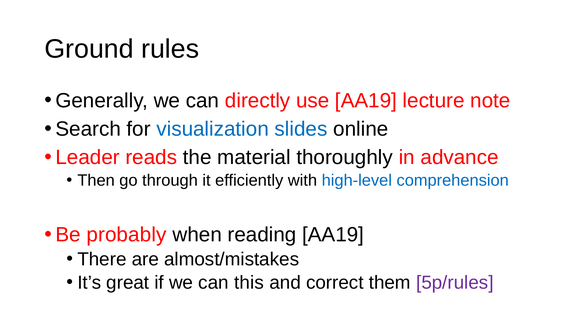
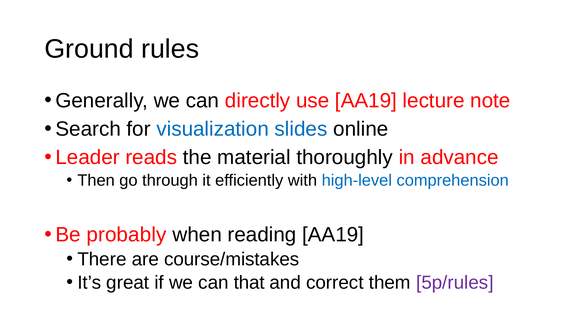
almost/mistakes: almost/mistakes -> course/mistakes (232, 260)
this: this -> that (249, 283)
